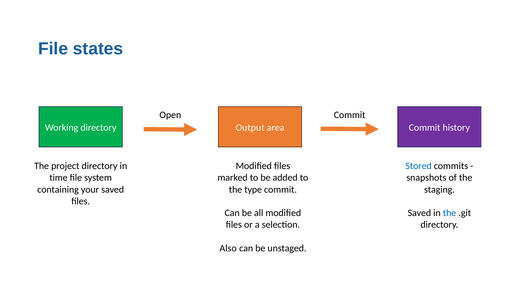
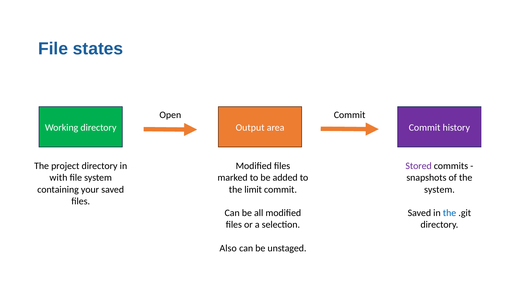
Stored colour: blue -> purple (419, 166)
time: time -> with (58, 178)
type: type -> limit (253, 190)
staging: staging -> system (439, 190)
